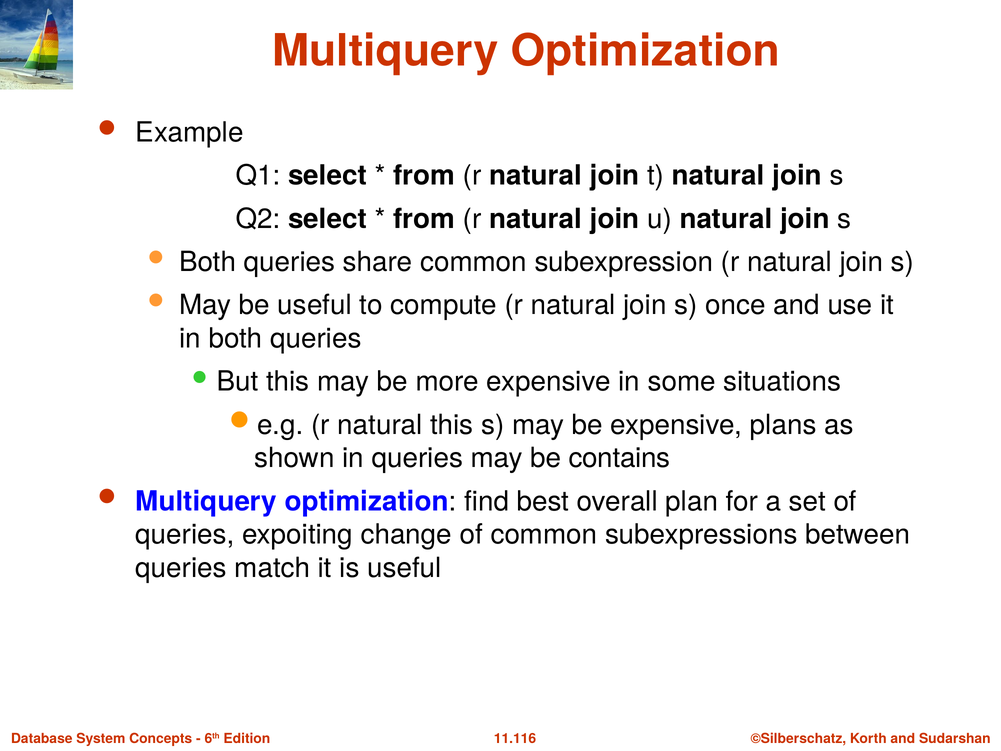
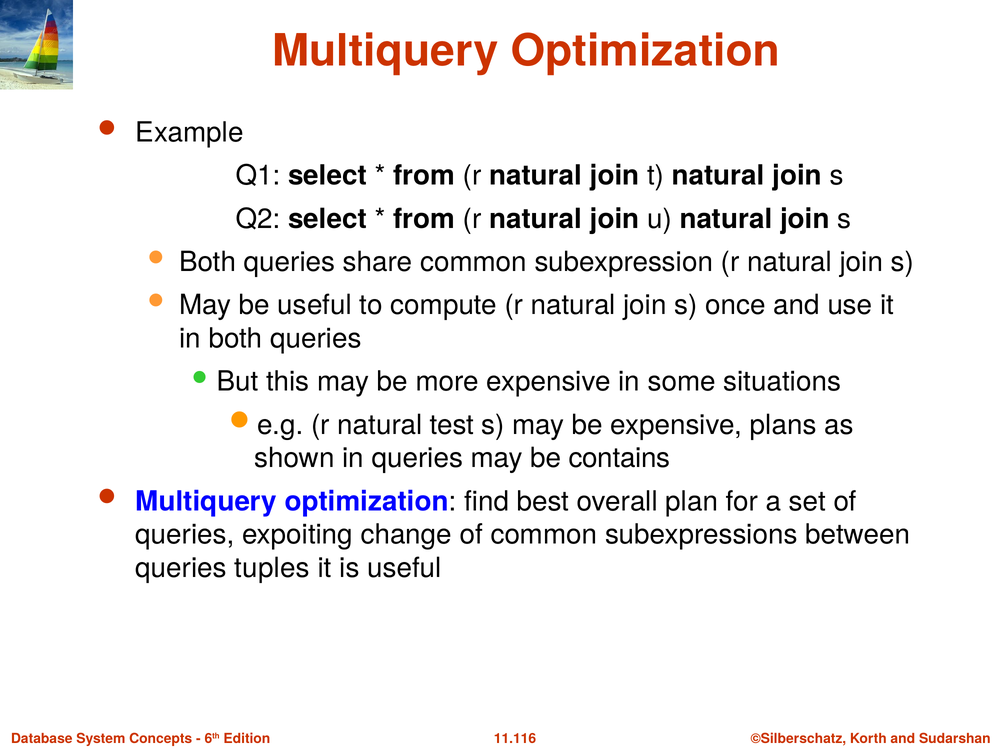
natural this: this -> test (452, 425)
match: match -> tuples (272, 568)
